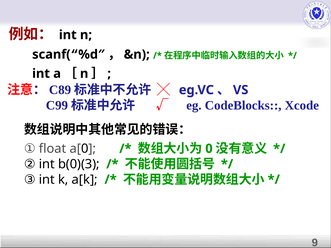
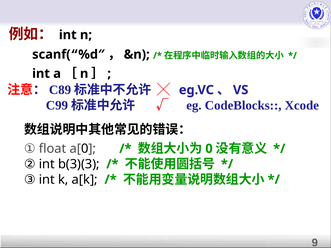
b(0)(3: b(0)(3 -> b(3)(3 (79, 164)
